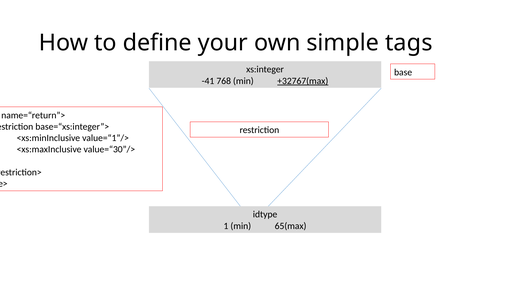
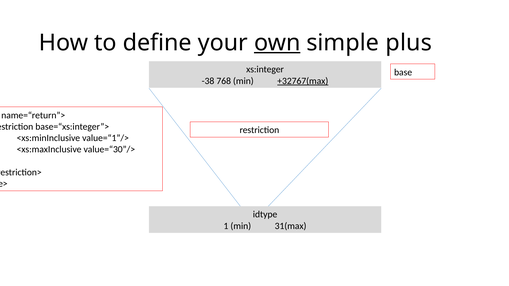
own underline: none -> present (277, 43)
tags: tags -> plus (409, 43)
-41: -41 -> -38 (208, 81)
65(max: 65(max -> 31(max (291, 226)
